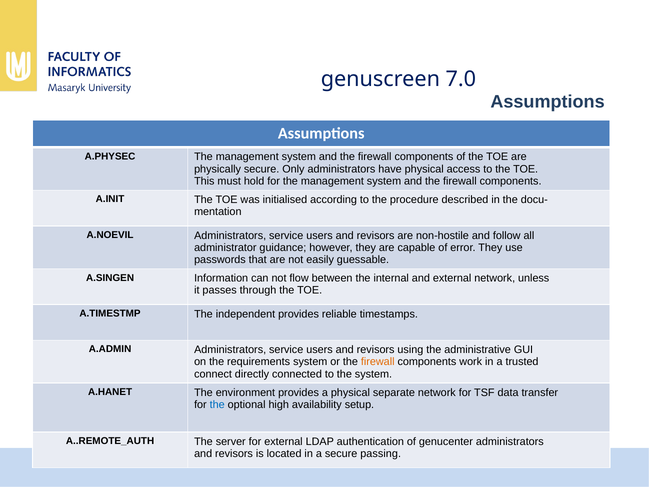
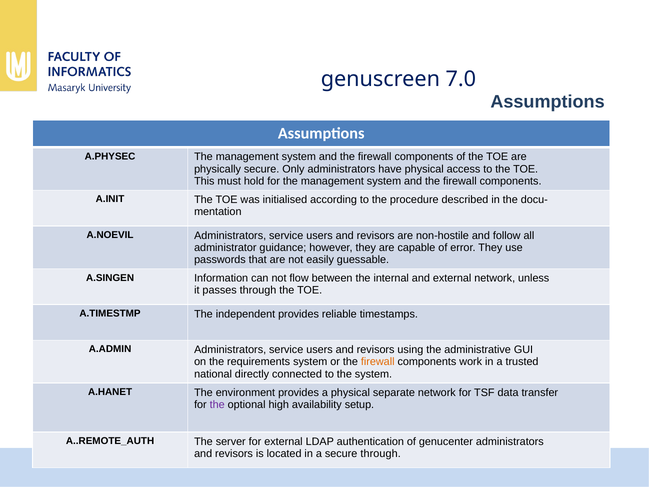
connect: connect -> national (213, 374)
the colour: blue -> purple (217, 405)
secure passing: passing -> through (381, 453)
